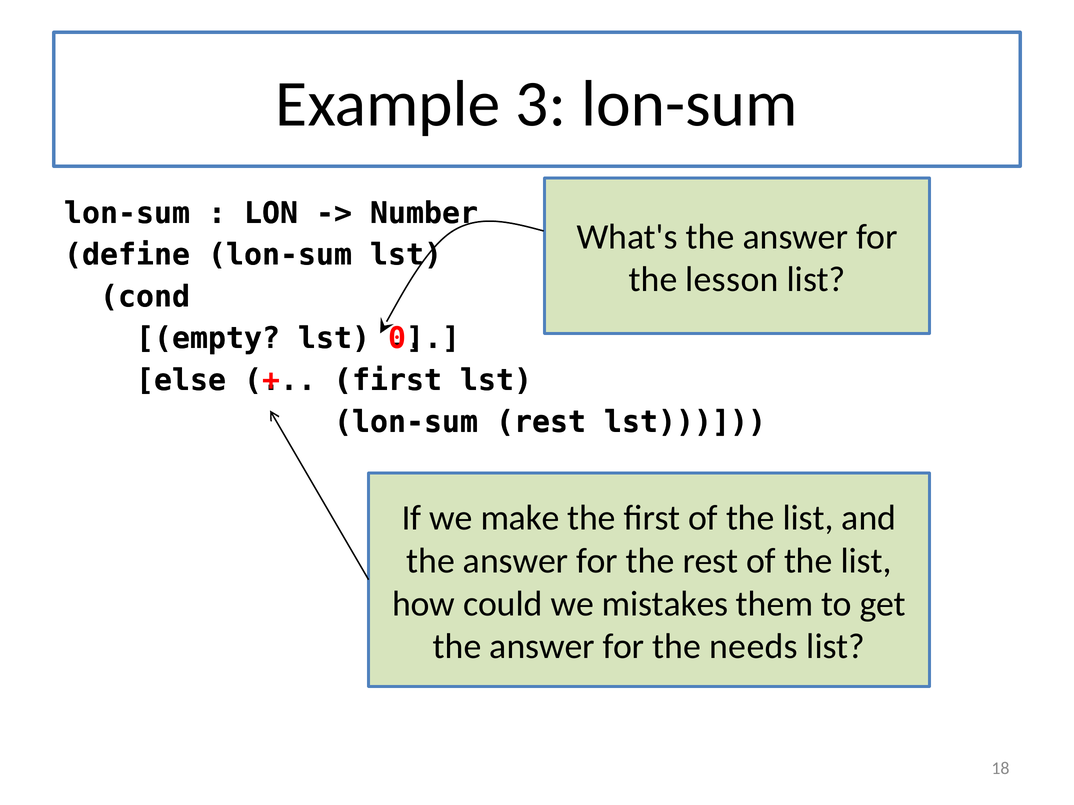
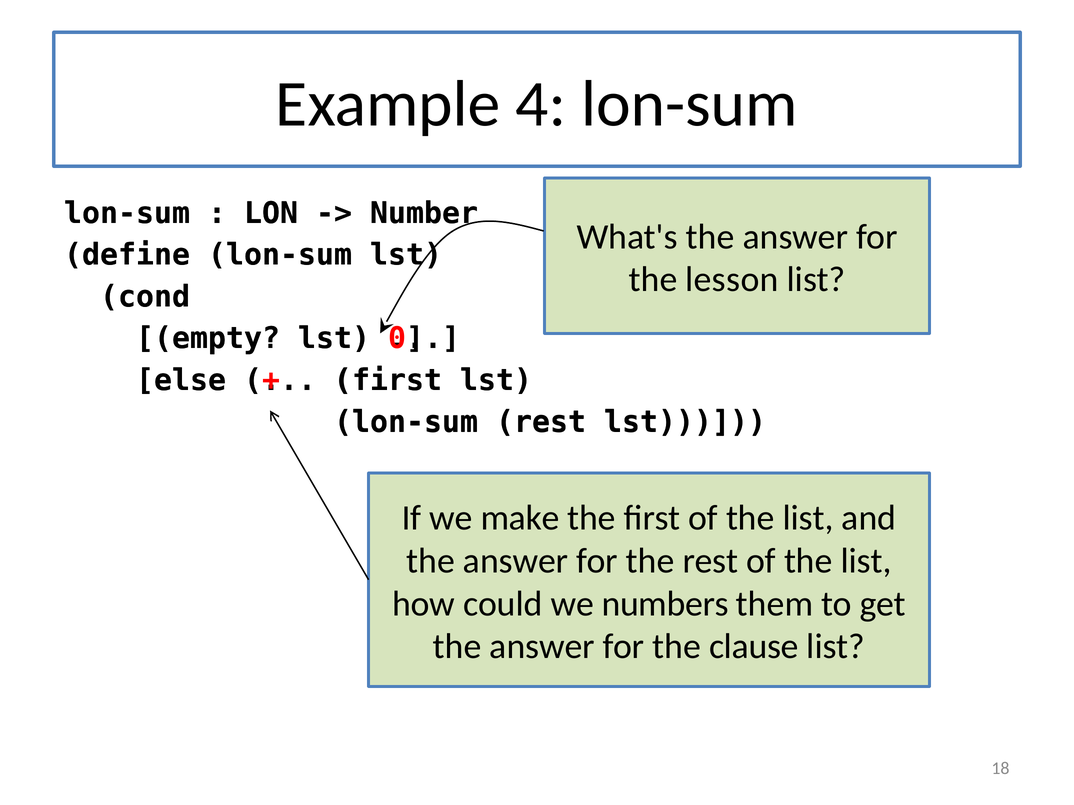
3: 3 -> 4 (541, 104)
mistakes: mistakes -> numbers (665, 604)
needs: needs -> clause (754, 647)
